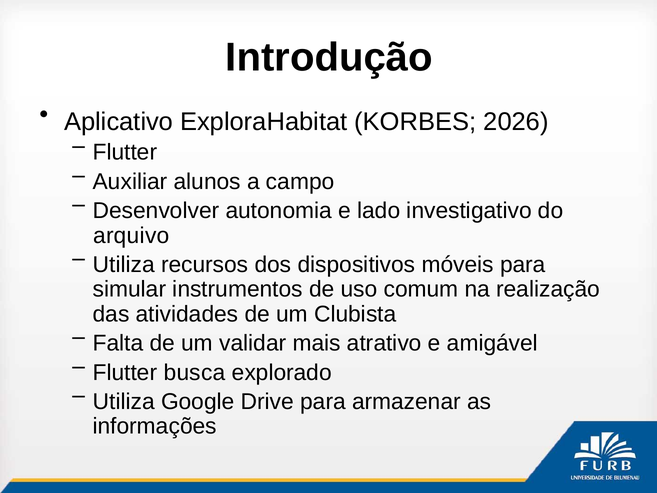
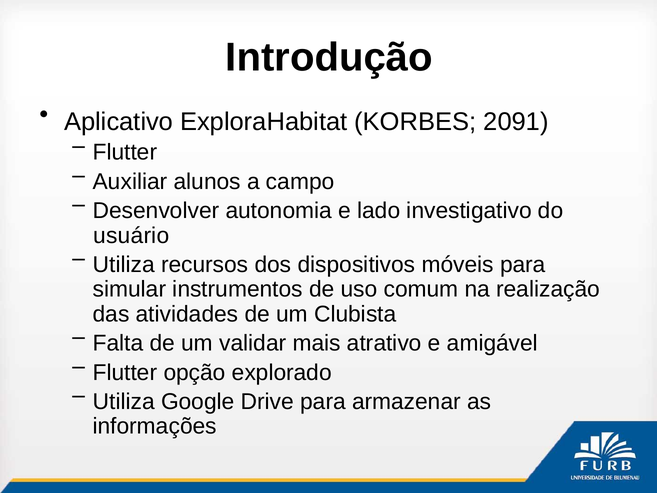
2026: 2026 -> 2091 (516, 122)
arquivo: arquivo -> usuário (131, 235)
busca: busca -> opção (195, 372)
